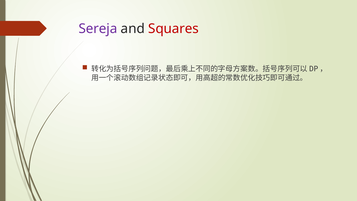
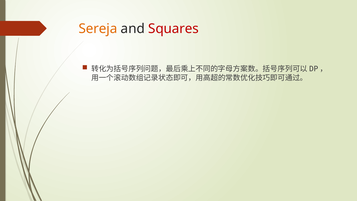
Sereja colour: purple -> orange (98, 29)
